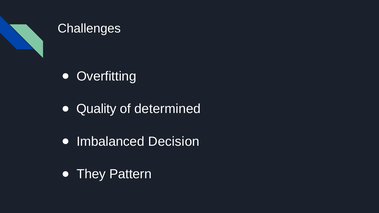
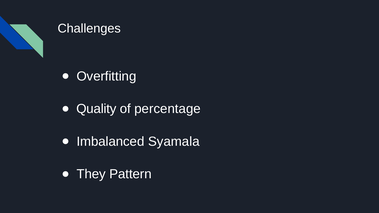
determined: determined -> percentage (168, 109)
Decision: Decision -> Syamala (174, 142)
